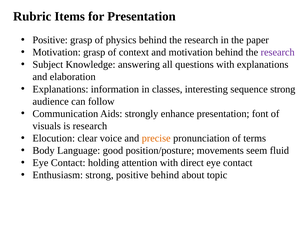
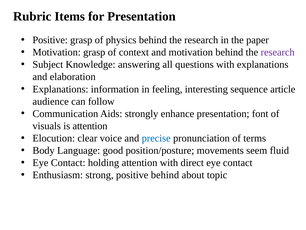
classes: classes -> feeling (167, 89)
sequence strong: strong -> article (283, 89)
is research: research -> attention (90, 126)
precise colour: orange -> blue (156, 138)
